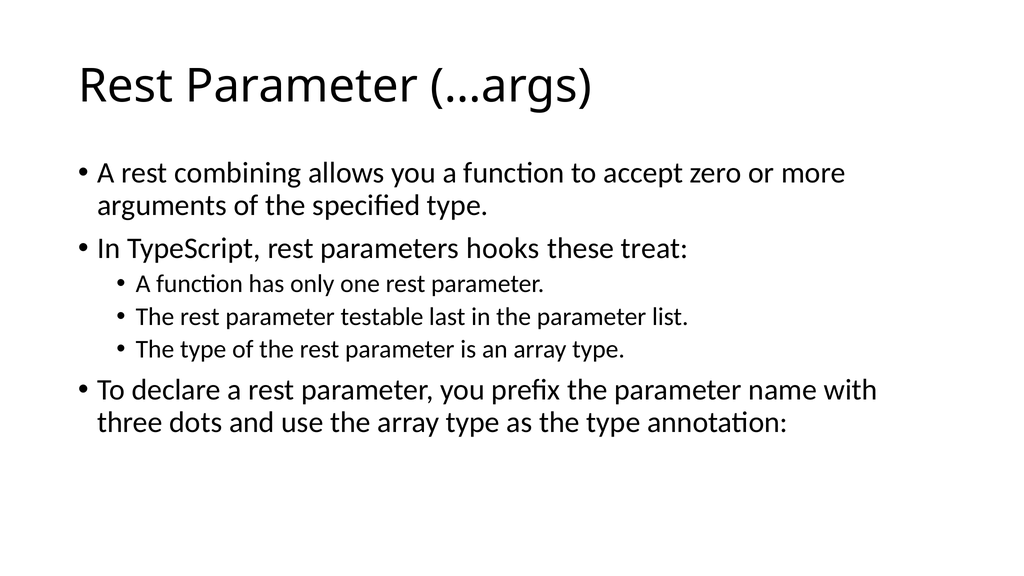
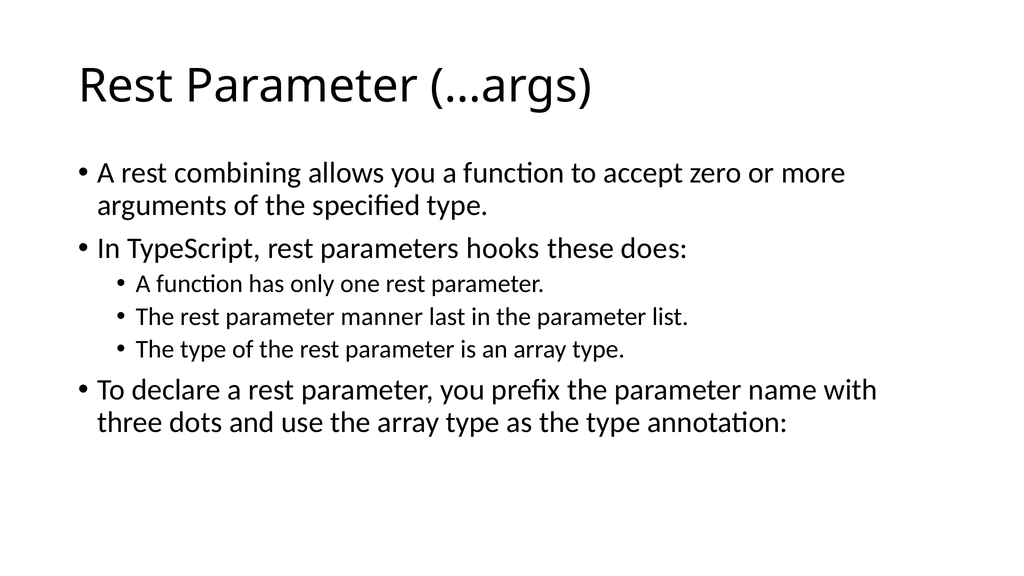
treat: treat -> does (654, 248)
testable: testable -> manner (382, 317)
